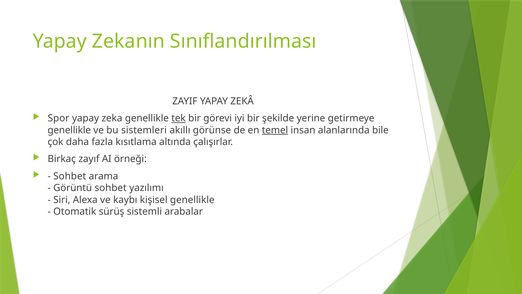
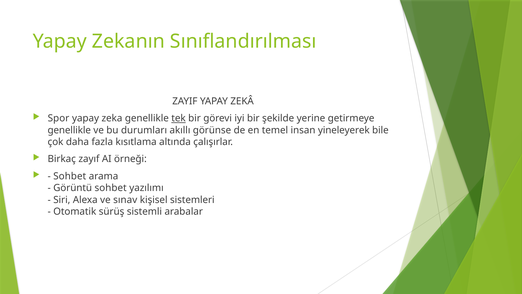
sistemleri: sistemleri -> durumları (144, 130)
temel underline: present -> none (275, 130)
alanlarında: alanlarında -> yineleyerek (344, 130)
kaybı: kaybı -> sınav (125, 200)
kişisel genellikle: genellikle -> sistemleri (192, 200)
